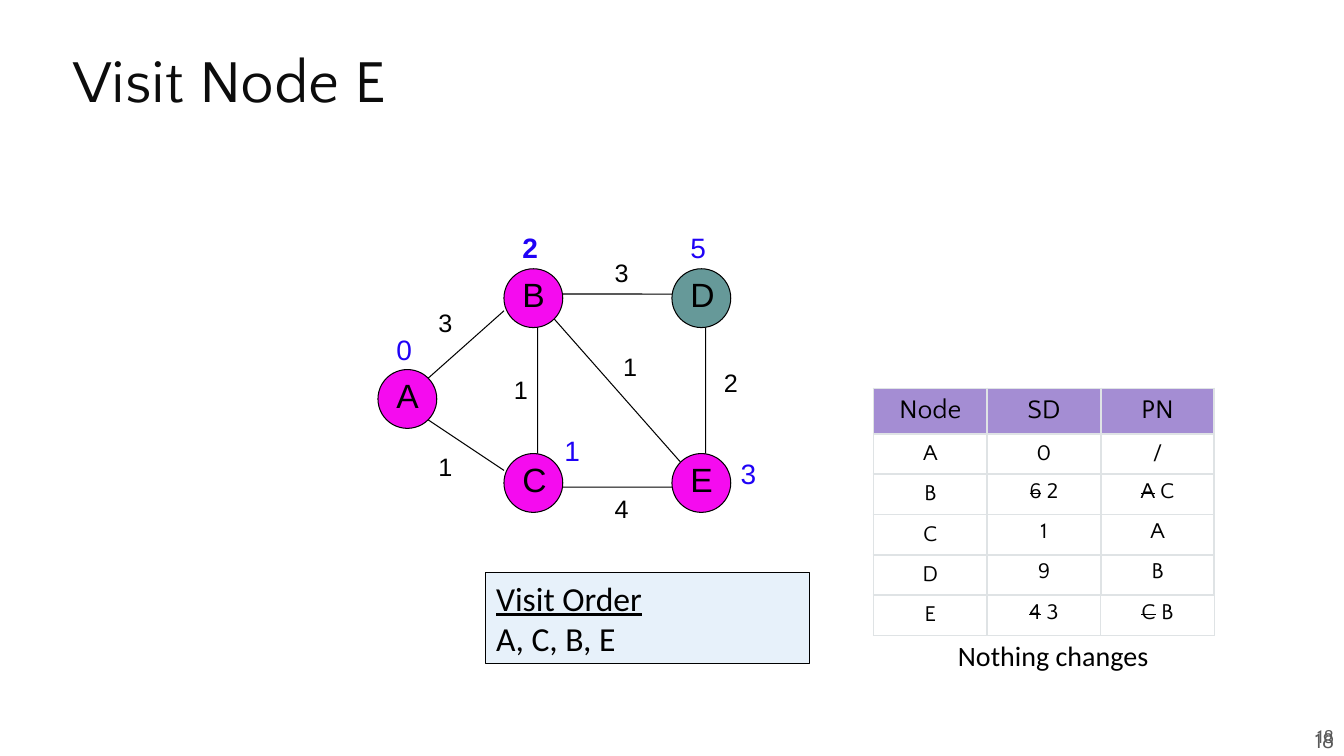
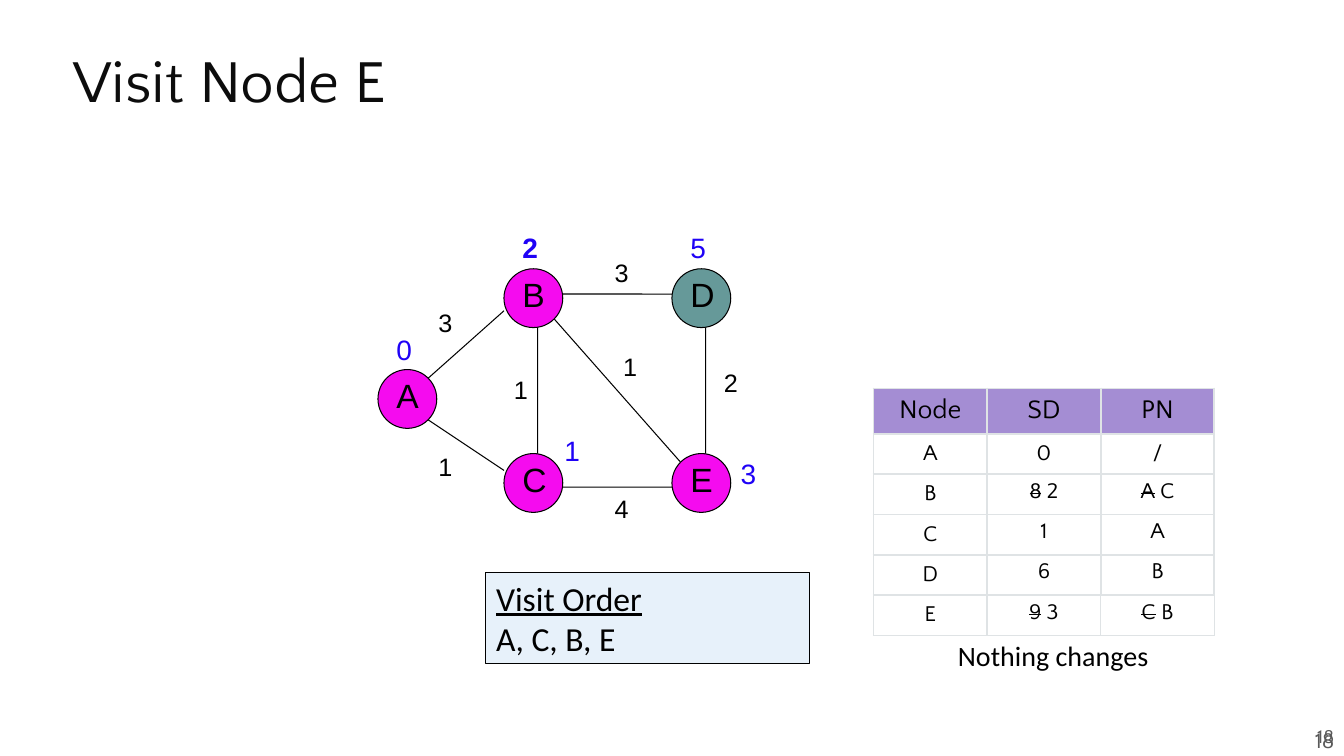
6: 6 -> 8 (1036, 491)
9: 9 -> 6 (1044, 571)
E 4: 4 -> 9 (1035, 612)
